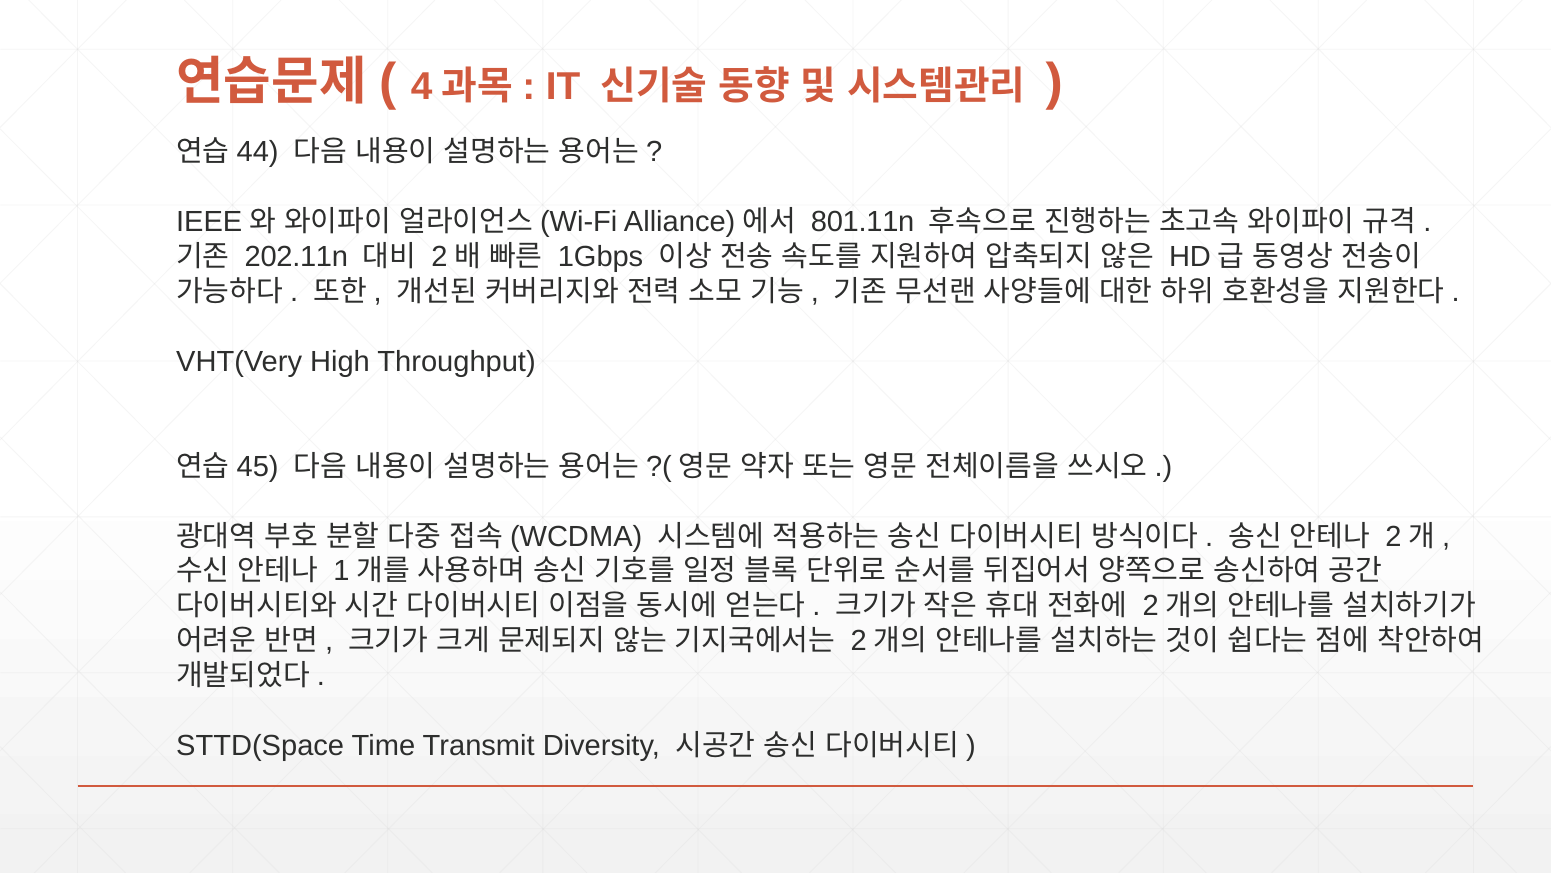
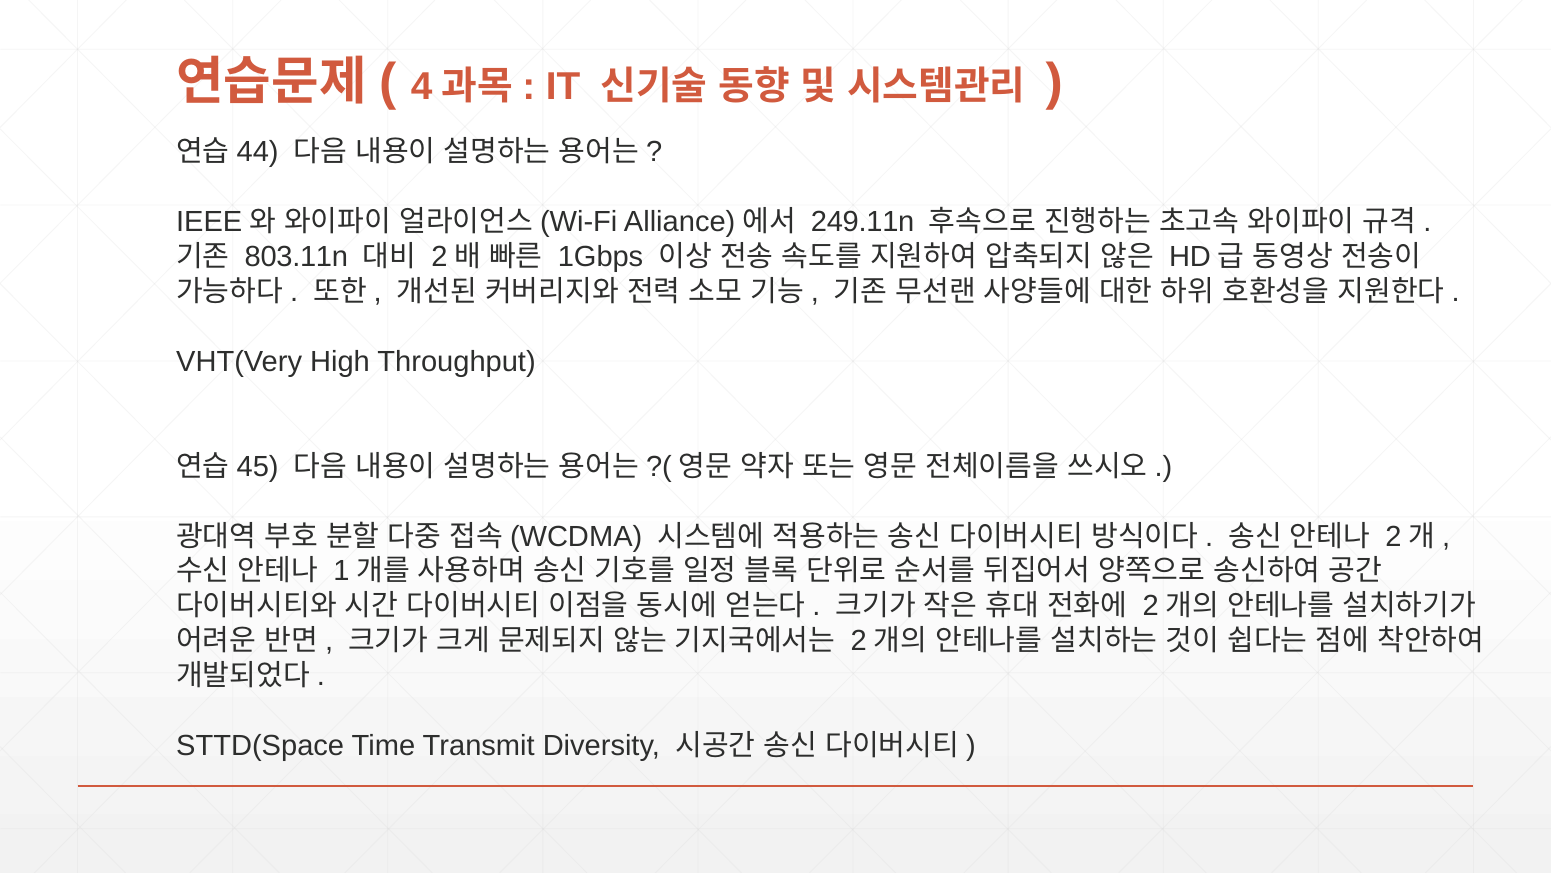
801.11n: 801.11n -> 249.11n (863, 222)
202.11n: 202.11n -> 803.11n (296, 257)
